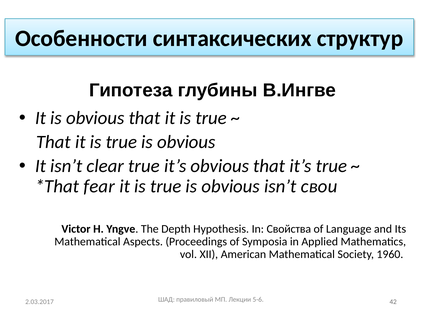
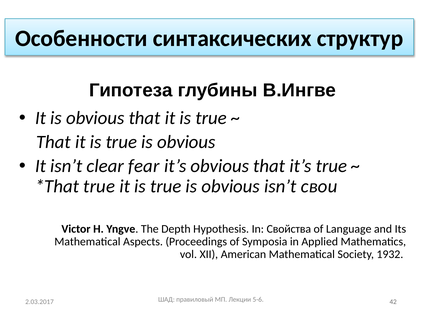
clear true: true -> fear (144, 166)
fear: fear -> true (99, 186)
1960: 1960 -> 1932 (390, 255)
